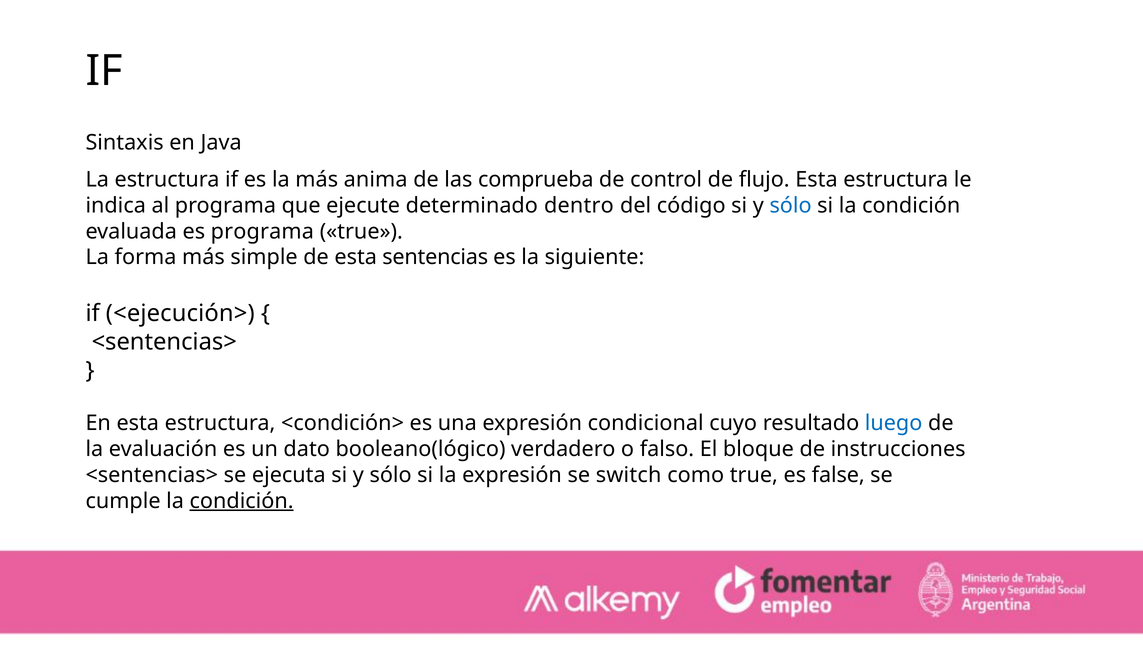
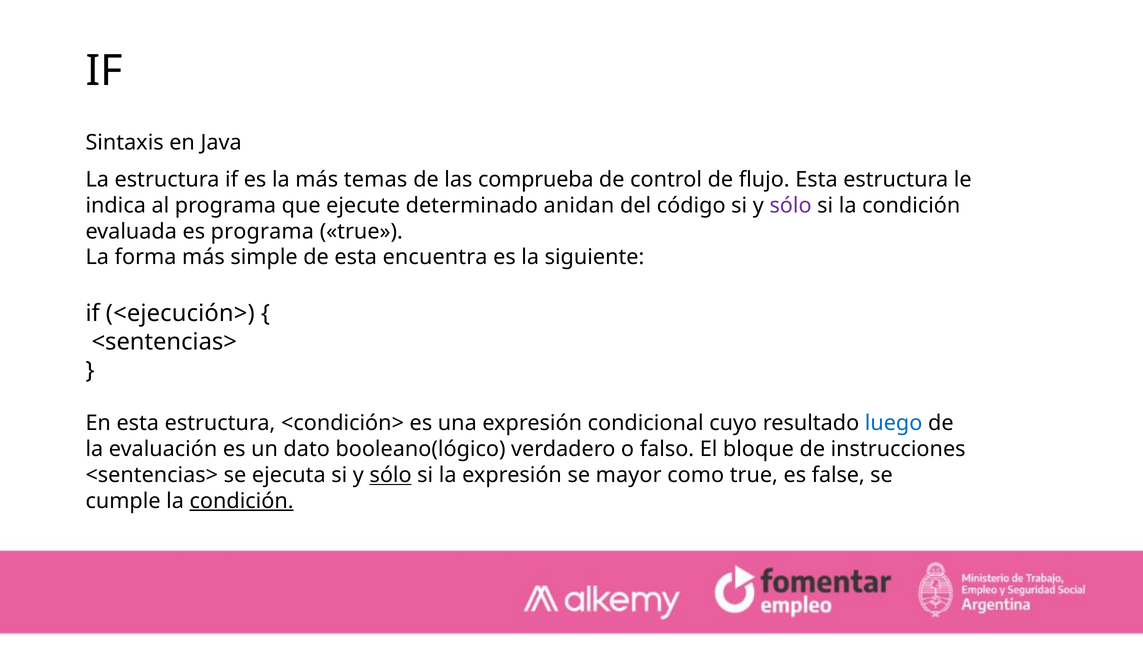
anima: anima -> temas (376, 179)
dentro: dentro -> anidan (579, 205)
sólo colour: blue -> purple (791, 205)
sentencias: sentencias -> encuentra (435, 257)
sólo underline: none -> present (391, 475)
switch: switch -> mayor (629, 475)
